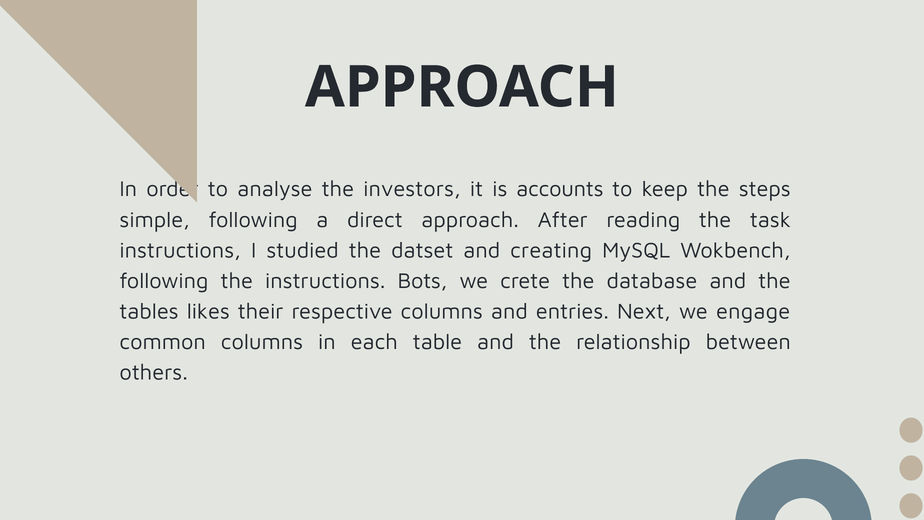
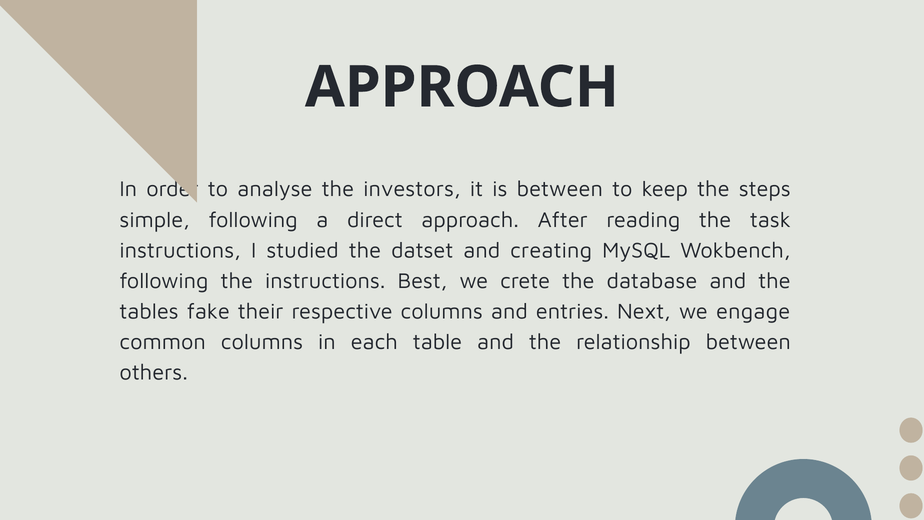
is accounts: accounts -> between (560, 189)
Bots: Bots -> Best (423, 281)
likes: likes -> fake (208, 311)
